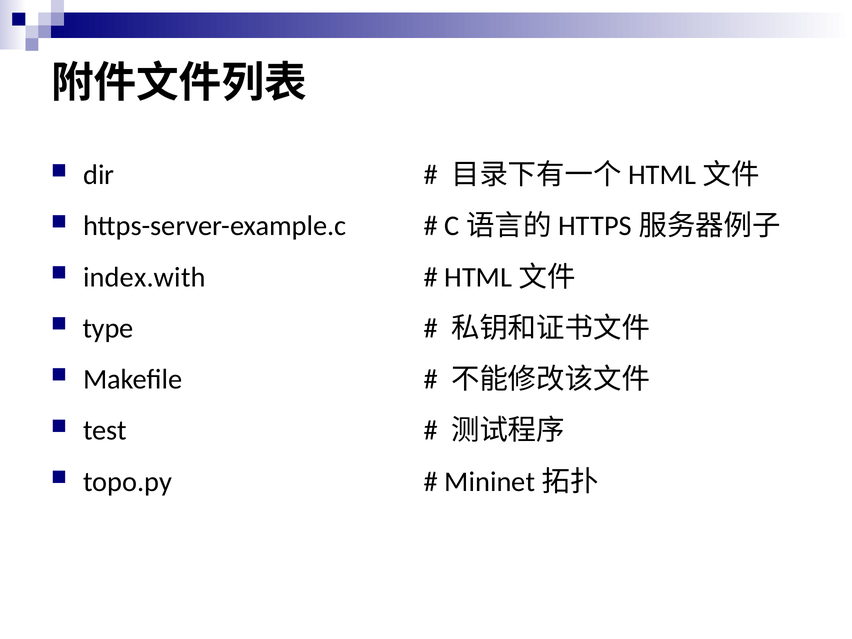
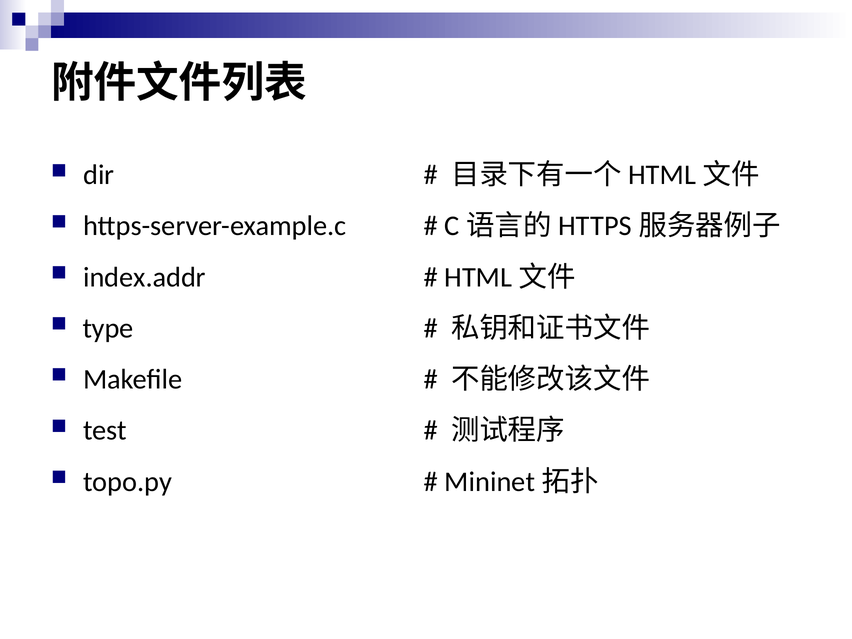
index.with: index.with -> index.addr (144, 277)
